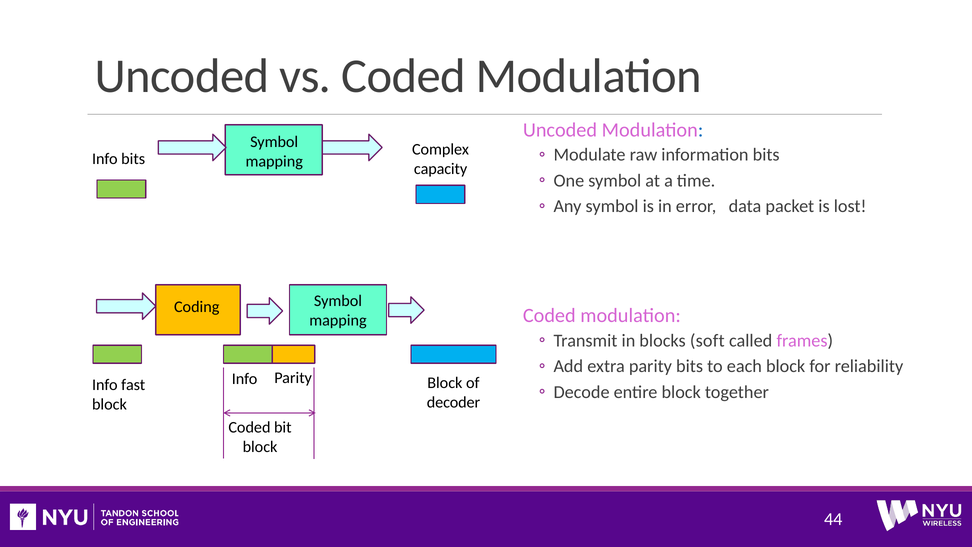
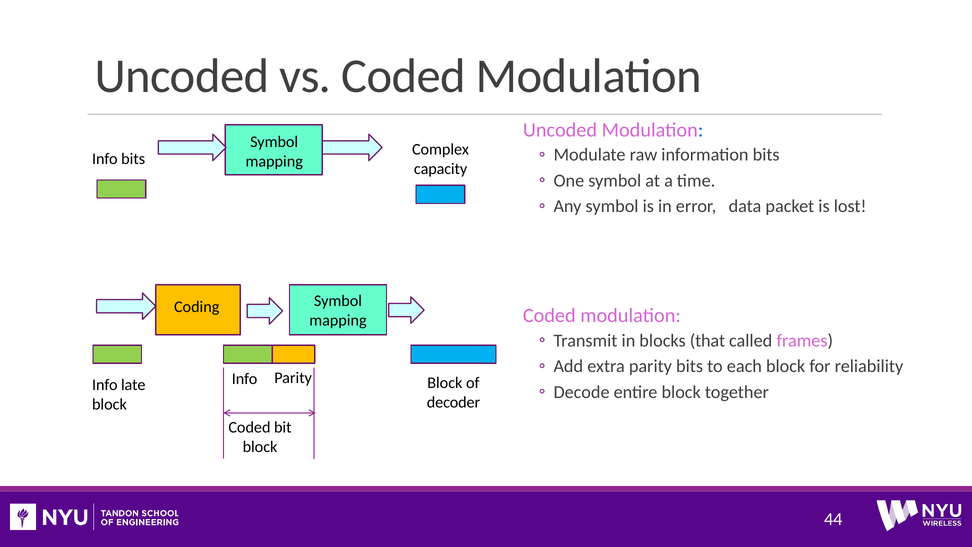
soft: soft -> that (707, 340)
fast: fast -> late (133, 385)
